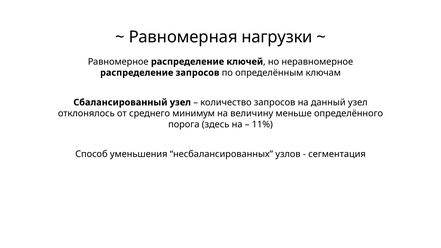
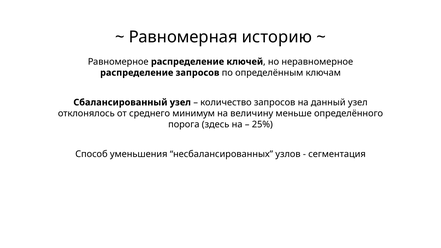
нагрузки: нагрузки -> историю (277, 37)
11%: 11% -> 25% (262, 124)
